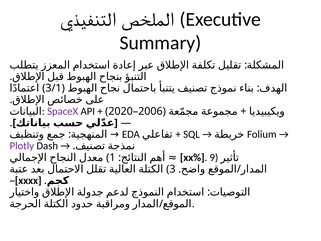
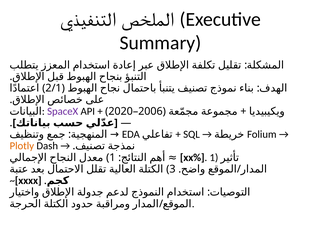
3/1: 3/1 -> 2/1 (54, 88)
Plotly colour: purple -> orange (22, 146)
xx% 9: 9 -> 1 (214, 157)
